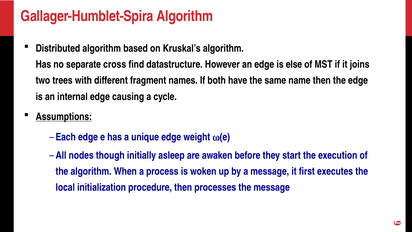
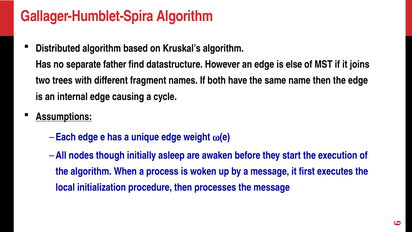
cross: cross -> father (115, 64)
